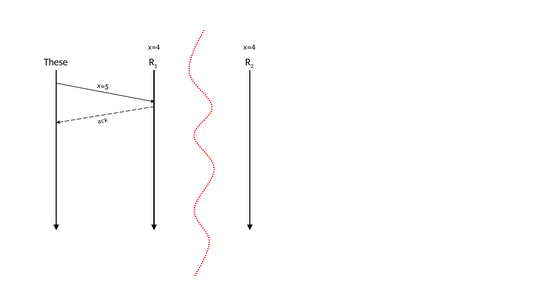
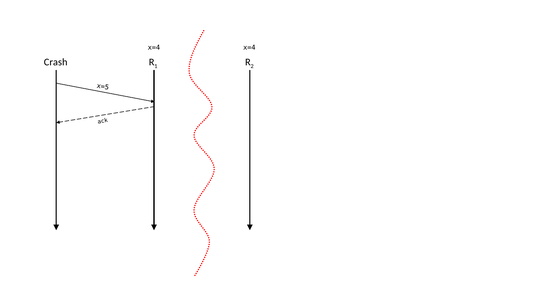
These: These -> Crash (56, 62)
